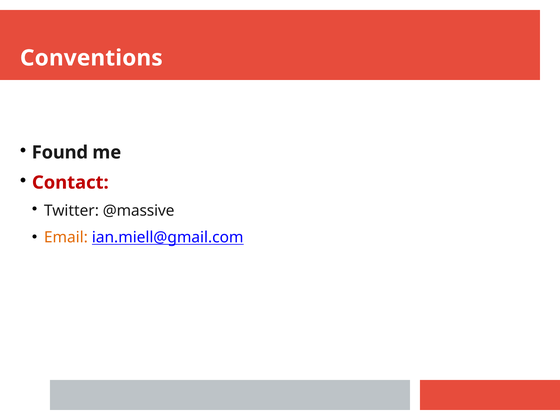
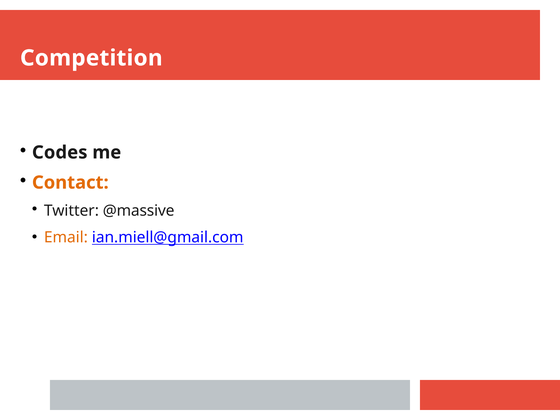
Conventions: Conventions -> Competition (91, 58)
Found: Found -> Codes (60, 152)
Contact colour: red -> orange (70, 183)
